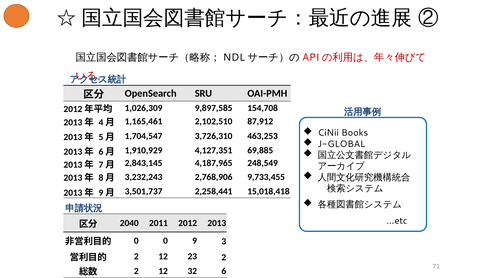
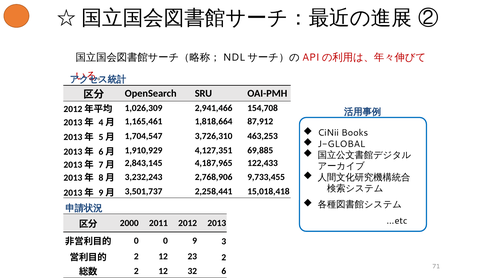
9,897,585: 9,897,585 -> 2,941,466 (214, 108)
2,102,510: 2,102,510 -> 1,818,664 (214, 121)
248,549: 248,549 -> 122,433 (263, 163)
2040: 2040 -> 2000 (129, 223)
